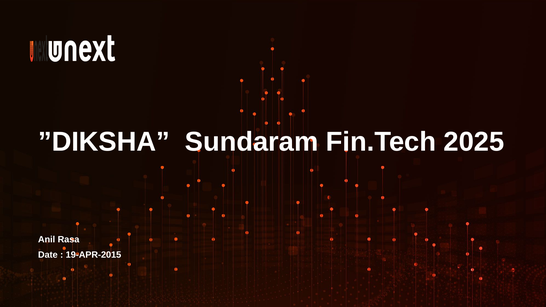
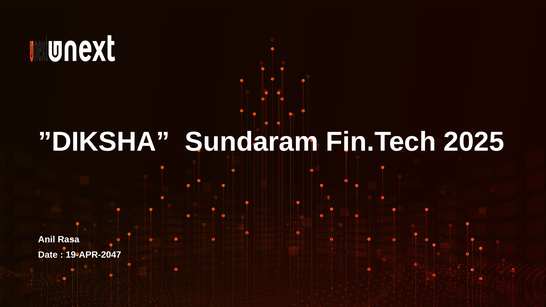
19-APR-2015: 19-APR-2015 -> 19-APR-2047 (93, 255)
